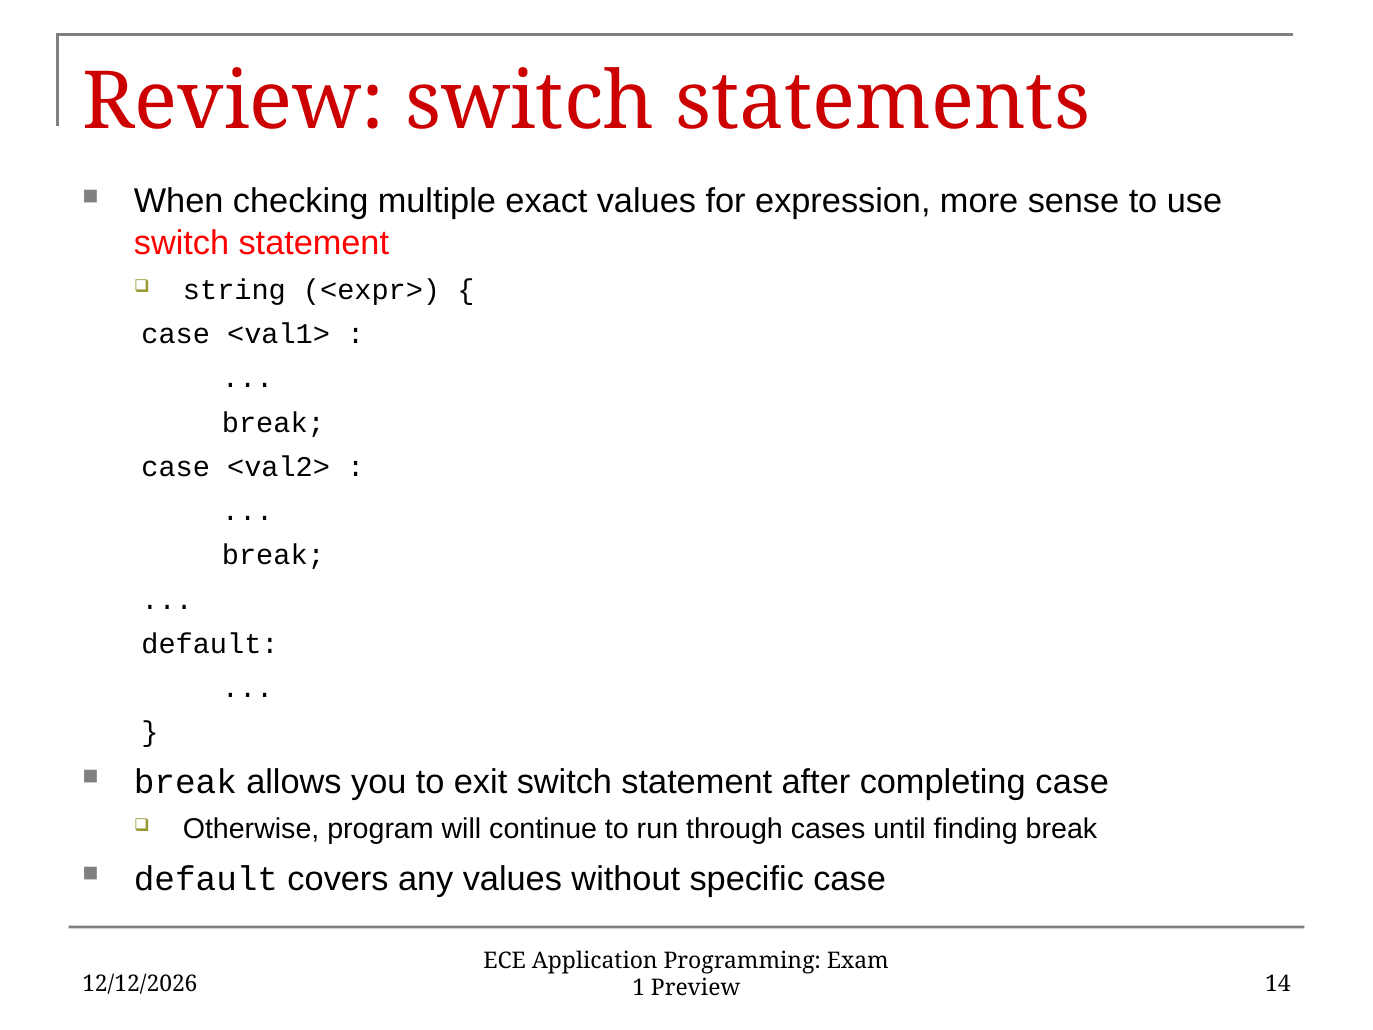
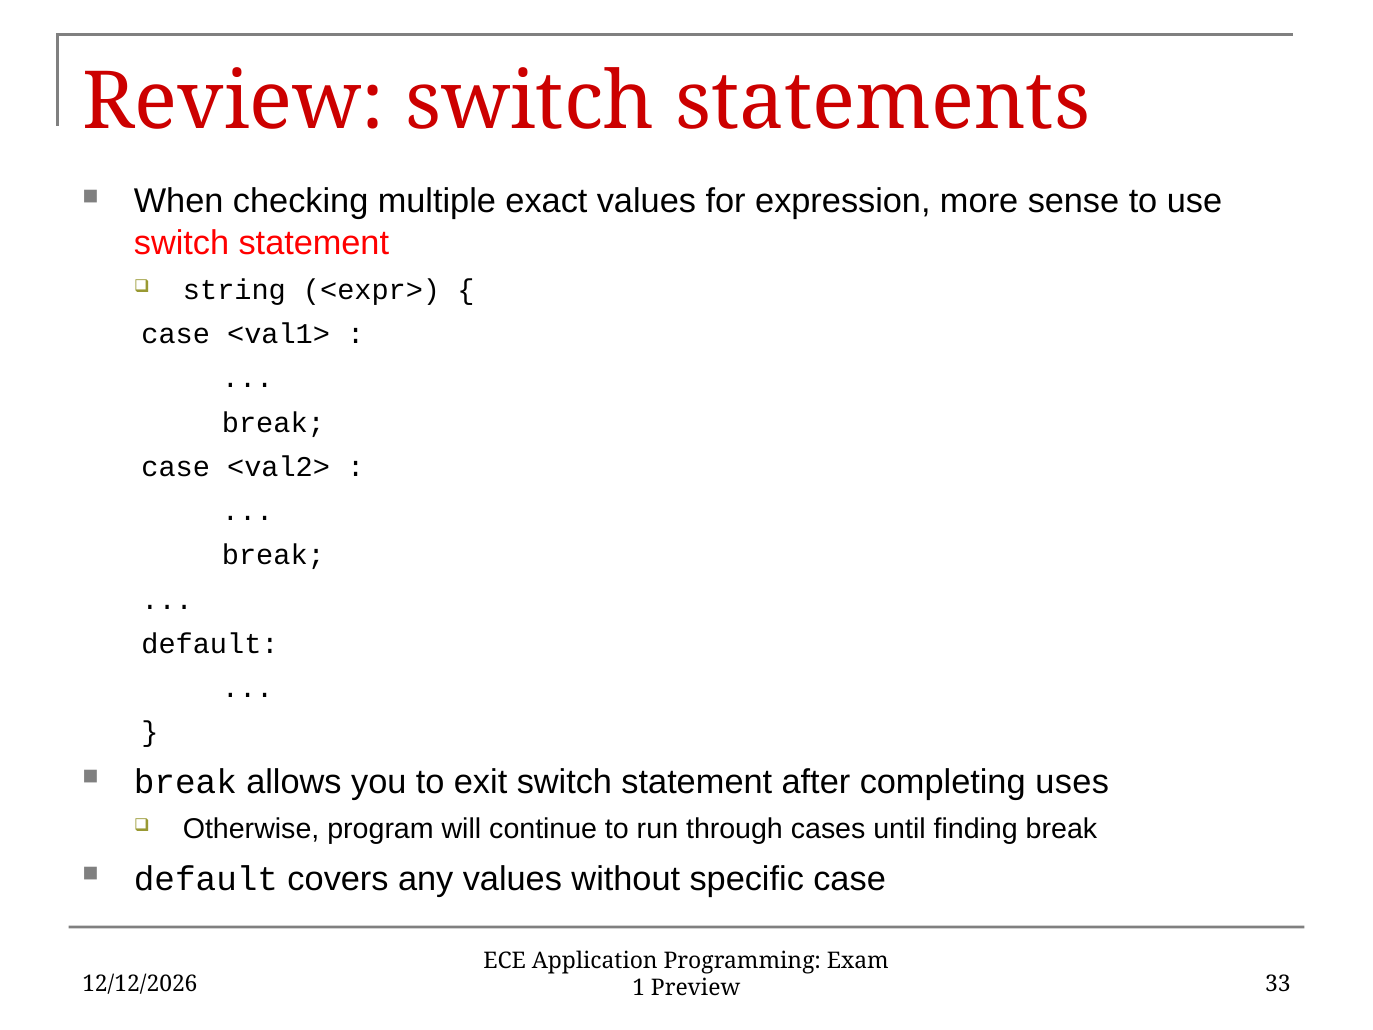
completing case: case -> uses (1072, 782)
14: 14 -> 33 (1278, 983)
